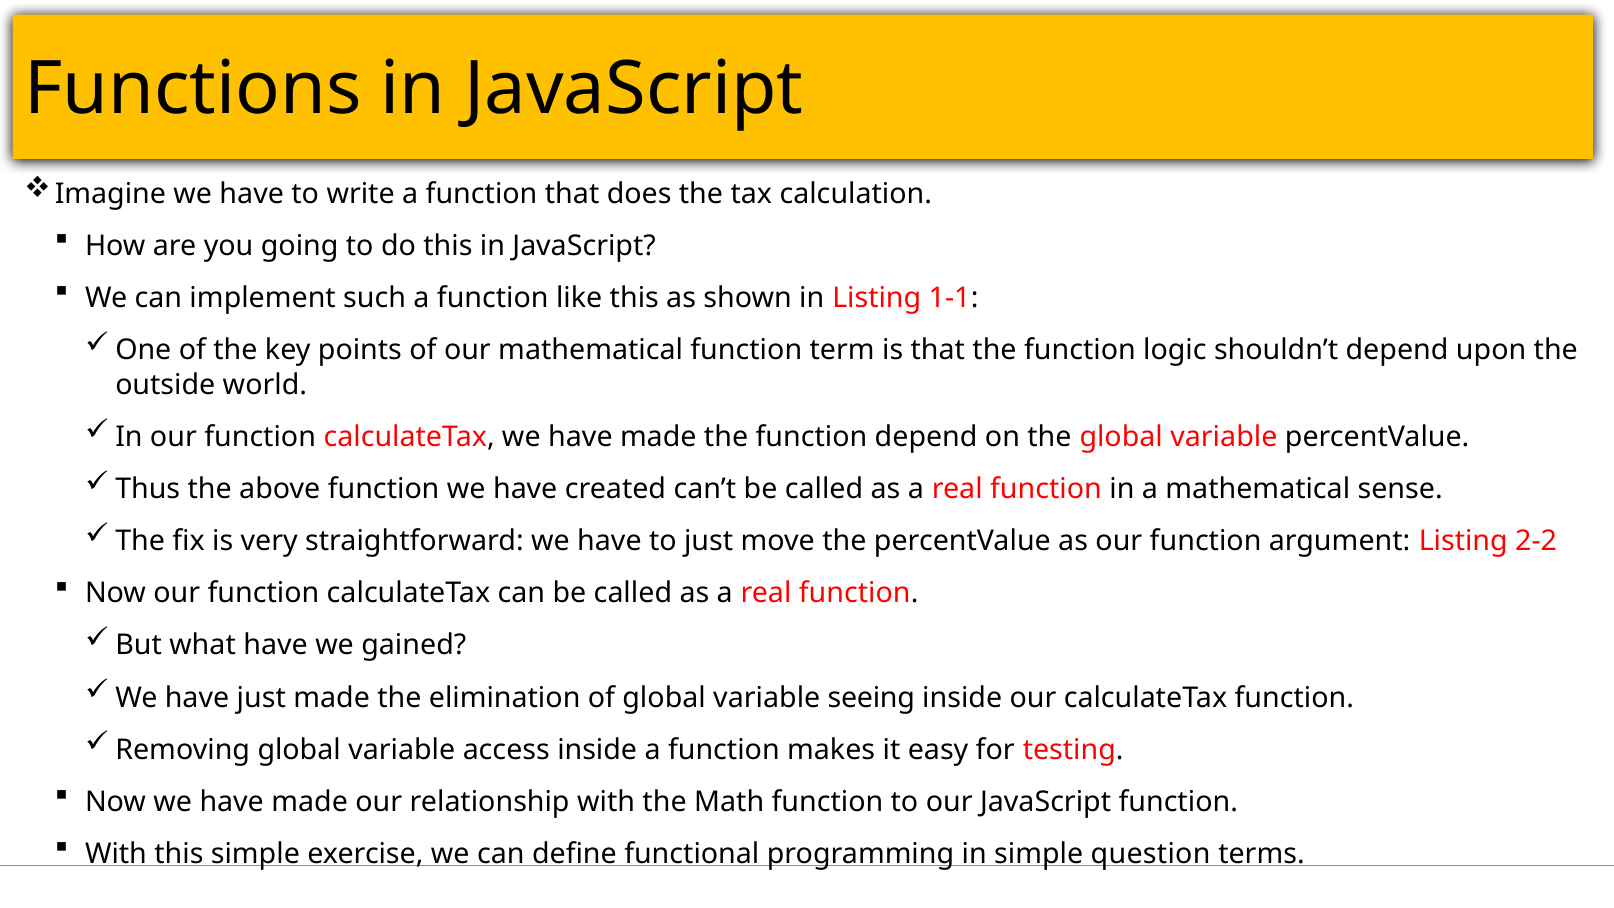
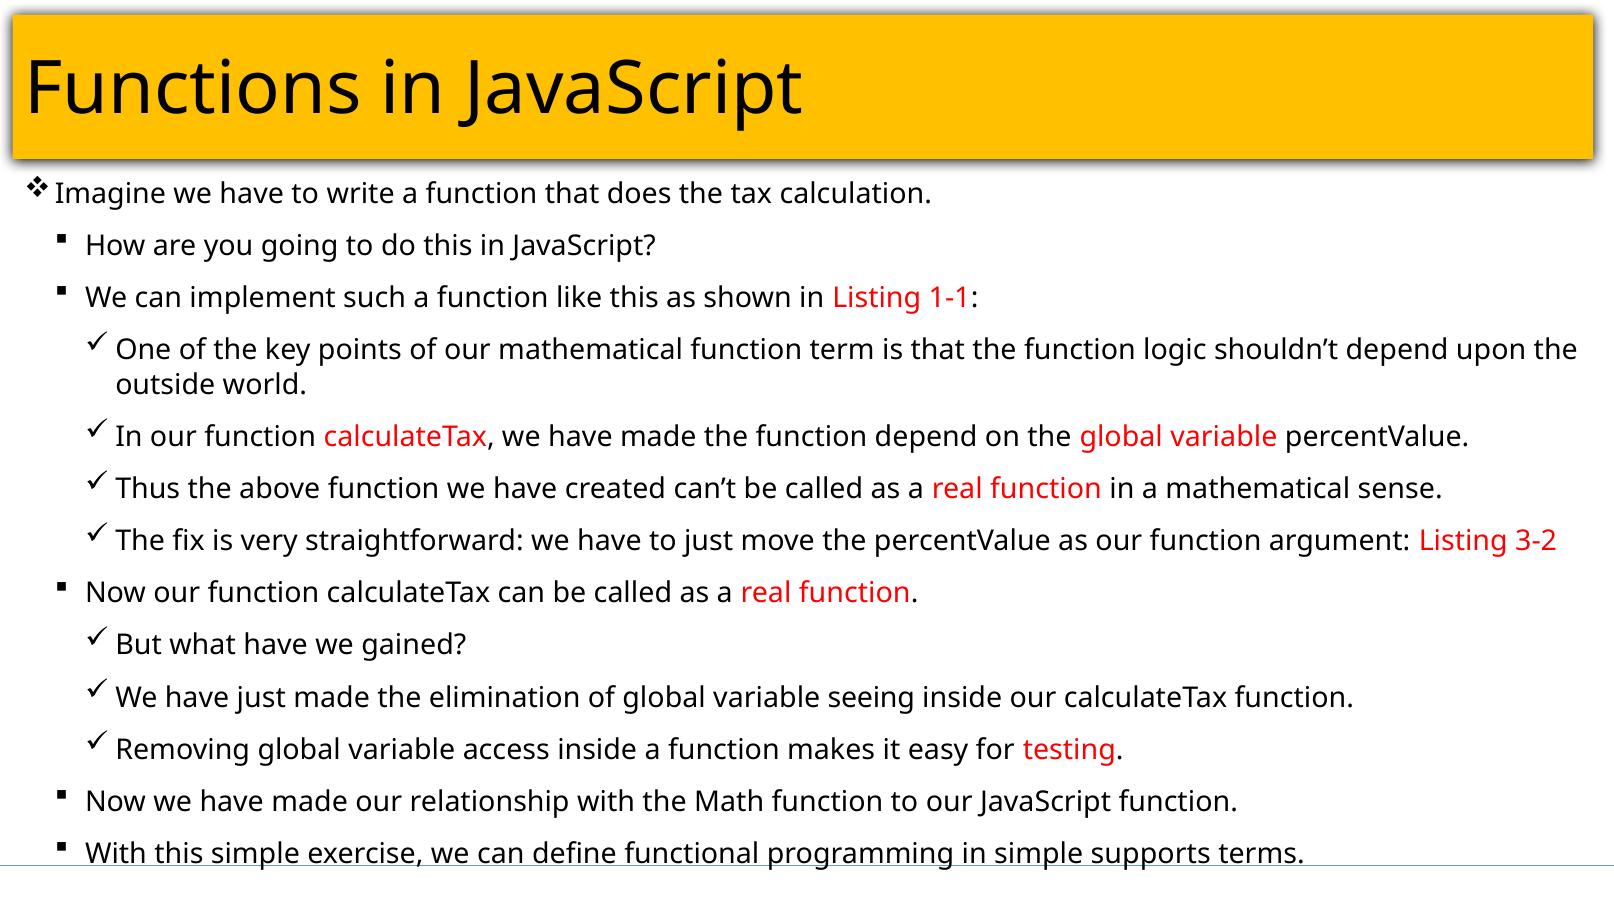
2-2: 2-2 -> 3-2 (1536, 541)
question: question -> supports (1151, 854)
